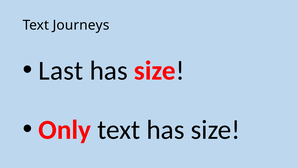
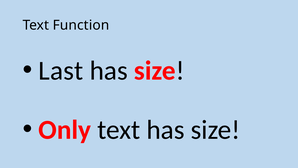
Journeys: Journeys -> Function (81, 25)
